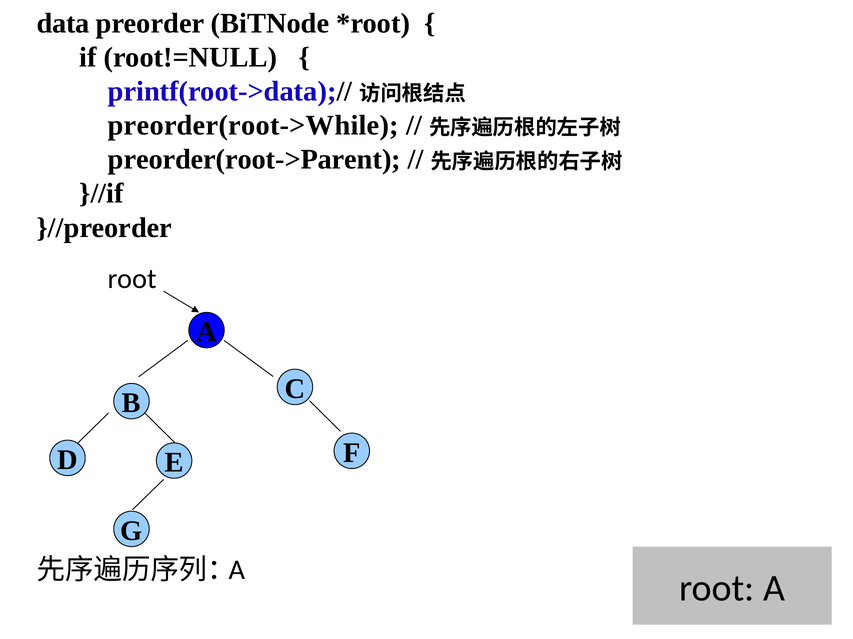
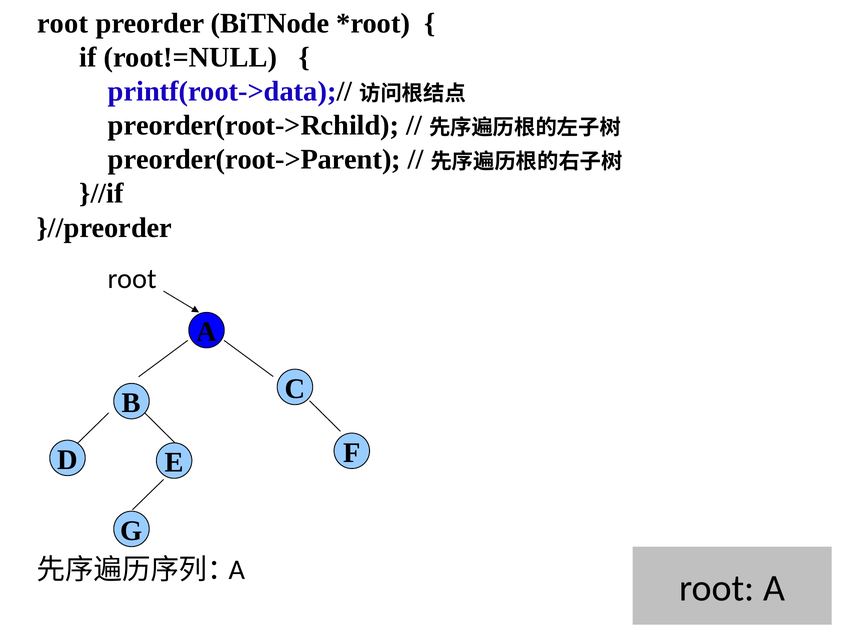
data: data -> root (63, 23)
preorder(root->While: preorder(root->While -> preorder(root->Rchild (254, 126)
